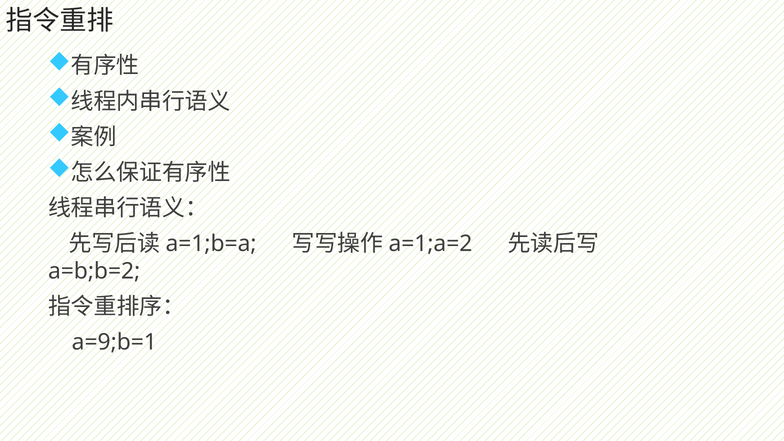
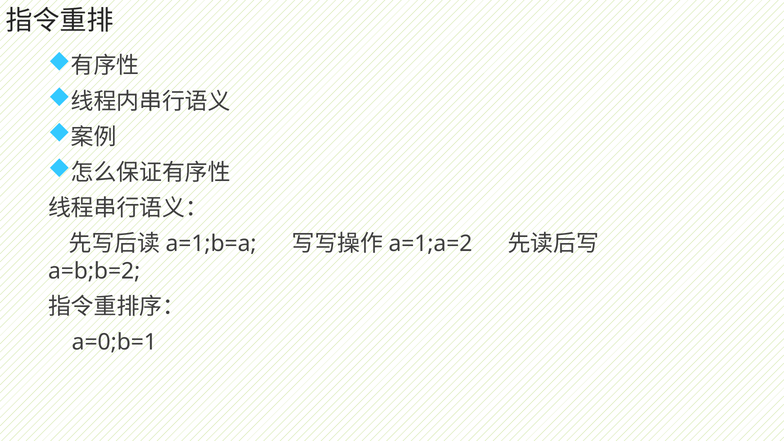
a=9;b=1: a=9;b=1 -> a=0;b=1 (114, 342)
